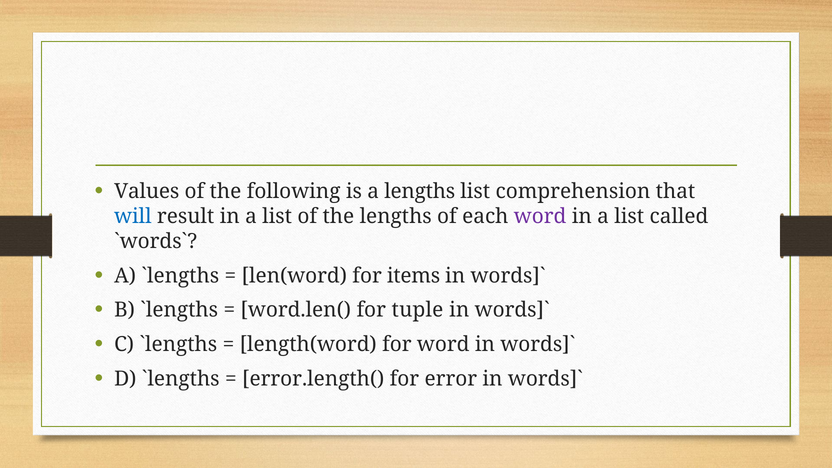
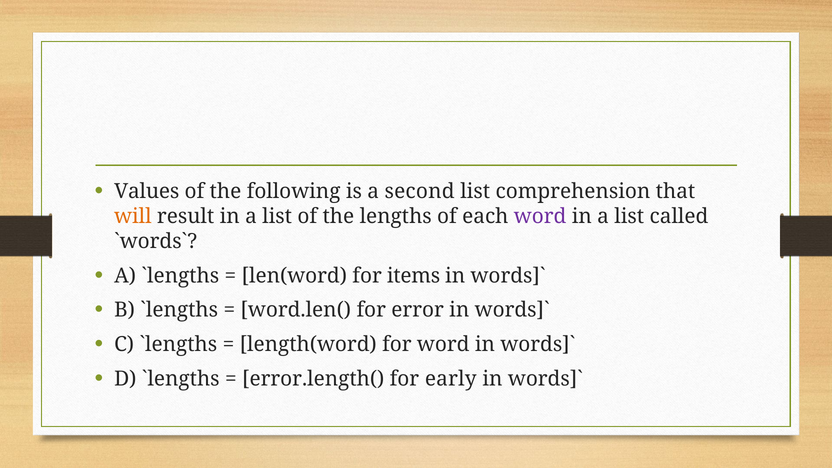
a lengths: lengths -> second (420, 192)
will colour: blue -> orange (133, 217)
tuple: tuple -> error (418, 310)
error: error -> early (451, 379)
